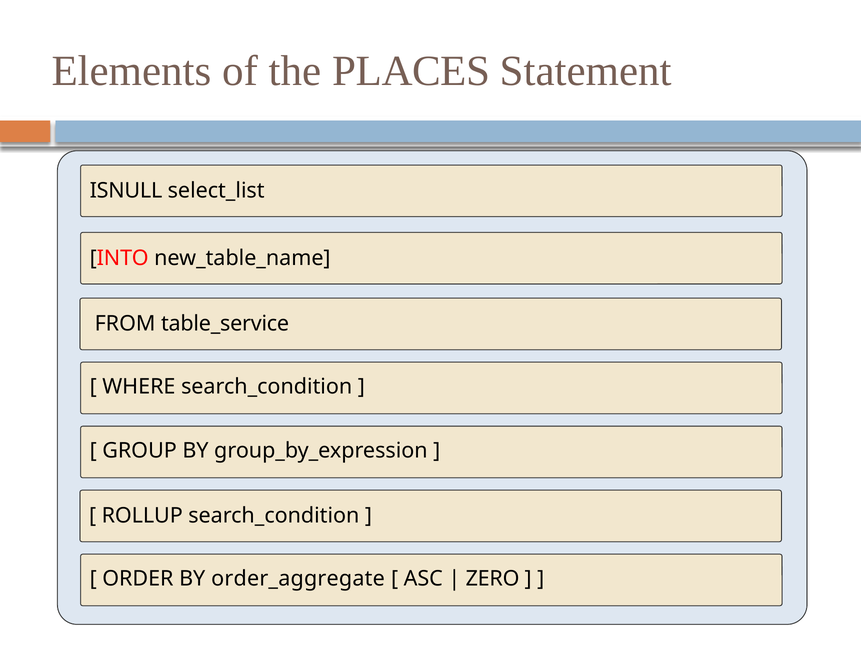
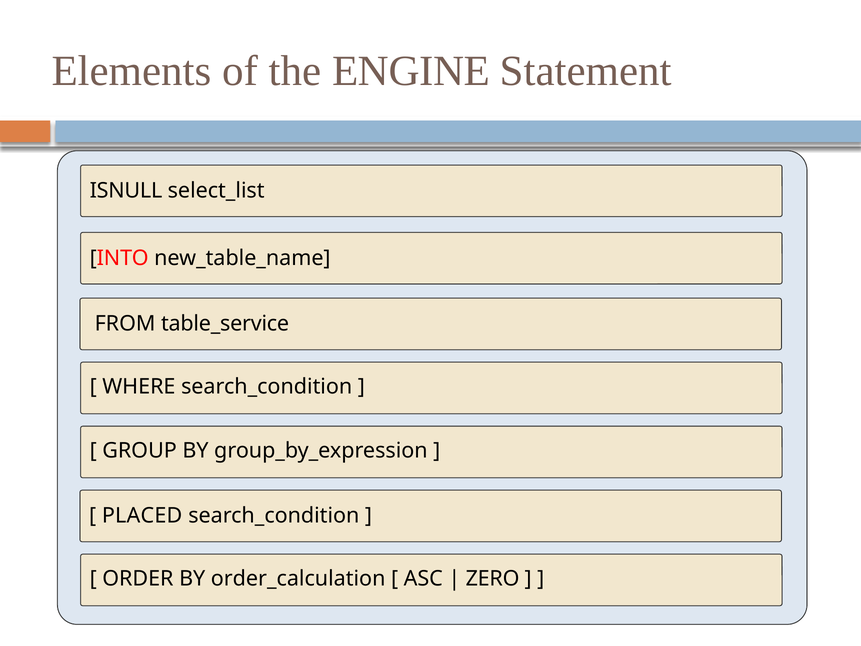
PLACES: PLACES -> ENGINE (411, 71)
ROLLUP: ROLLUP -> PLACED (142, 516)
order_aggregate: order_aggregate -> order_calculation (298, 578)
